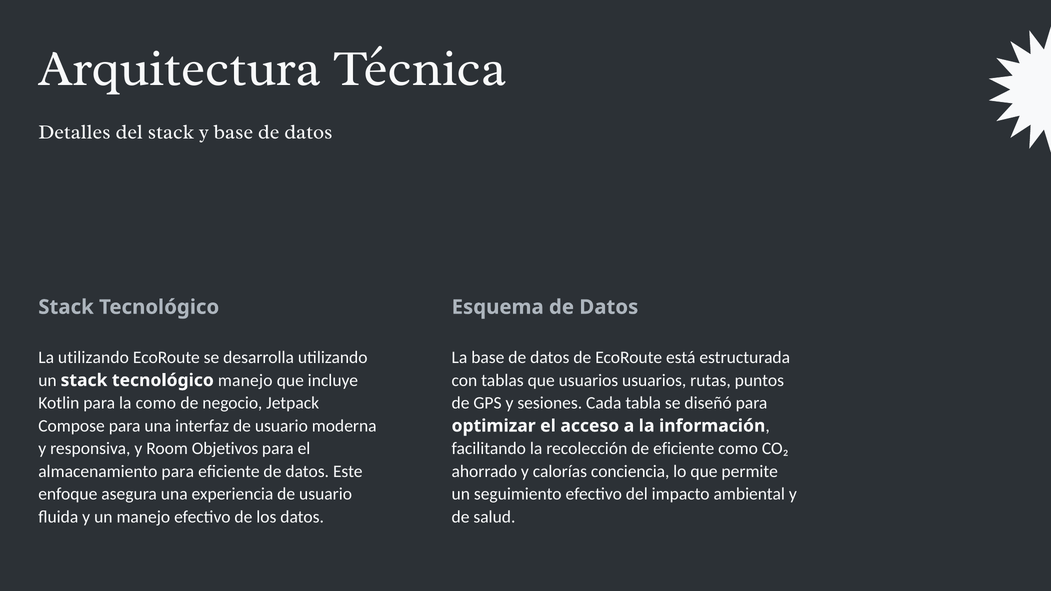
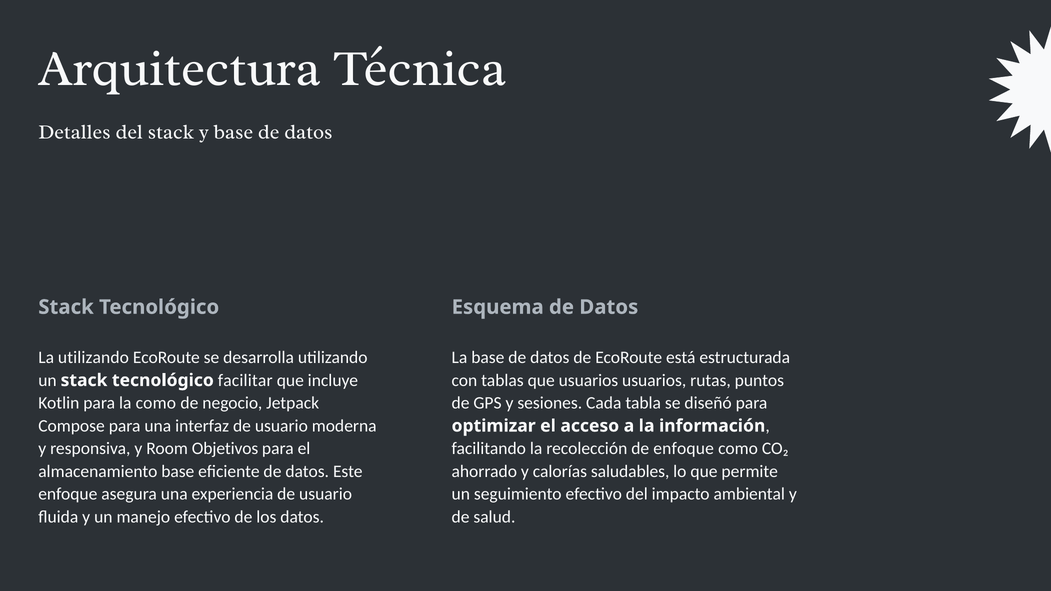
tecnológico manejo: manejo -> facilitar (245, 380)
de eficiente: eficiente -> enfoque (684, 449)
almacenamiento para: para -> base (178, 472)
conciencia: conciencia -> saludables (630, 472)
